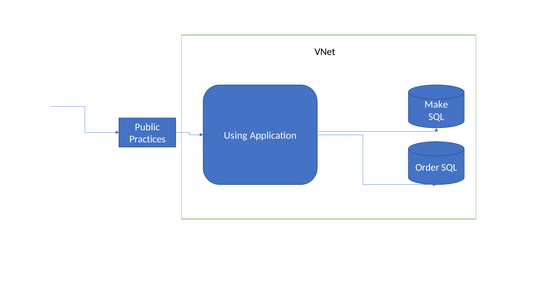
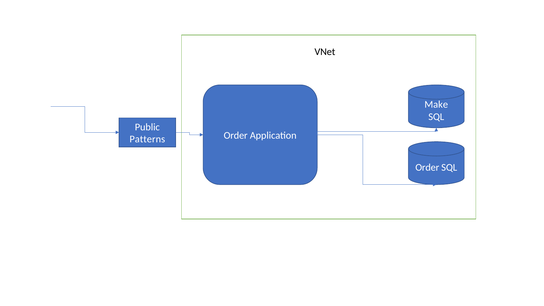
Using: Using -> Order (236, 135)
Practices: Practices -> Patterns (147, 139)
